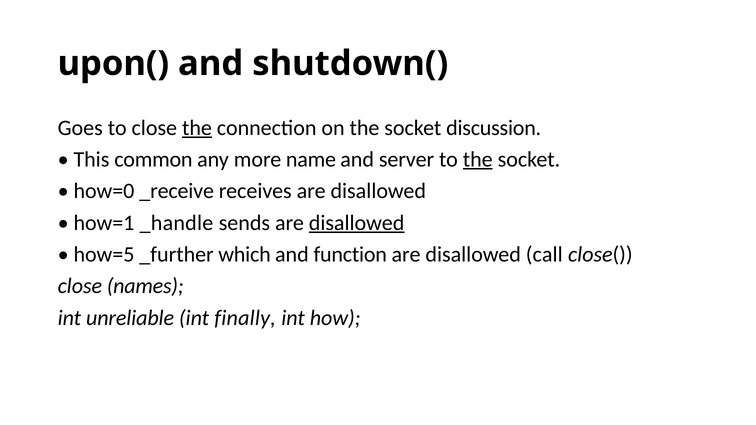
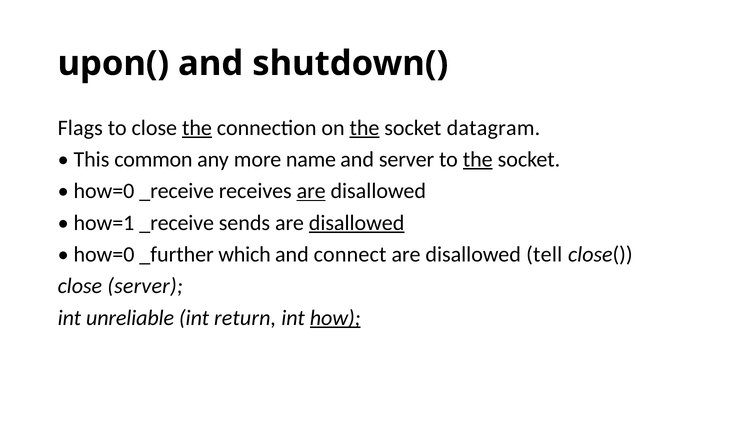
Goes: Goes -> Flags (80, 128)
the underline: none -> present (364, 128)
discussion: discussion -> datagram (493, 128)
are underline: none -> present (311, 191)
how=1 _handle: _handle -> _receive (177, 223)
how=5: how=5 -> how=0 (104, 255)
function: function -> connect (350, 255)
call: call -> tell (544, 255)
close names: names -> server (145, 286)
finally: finally -> return (245, 318)
how underline: none -> present (335, 318)
